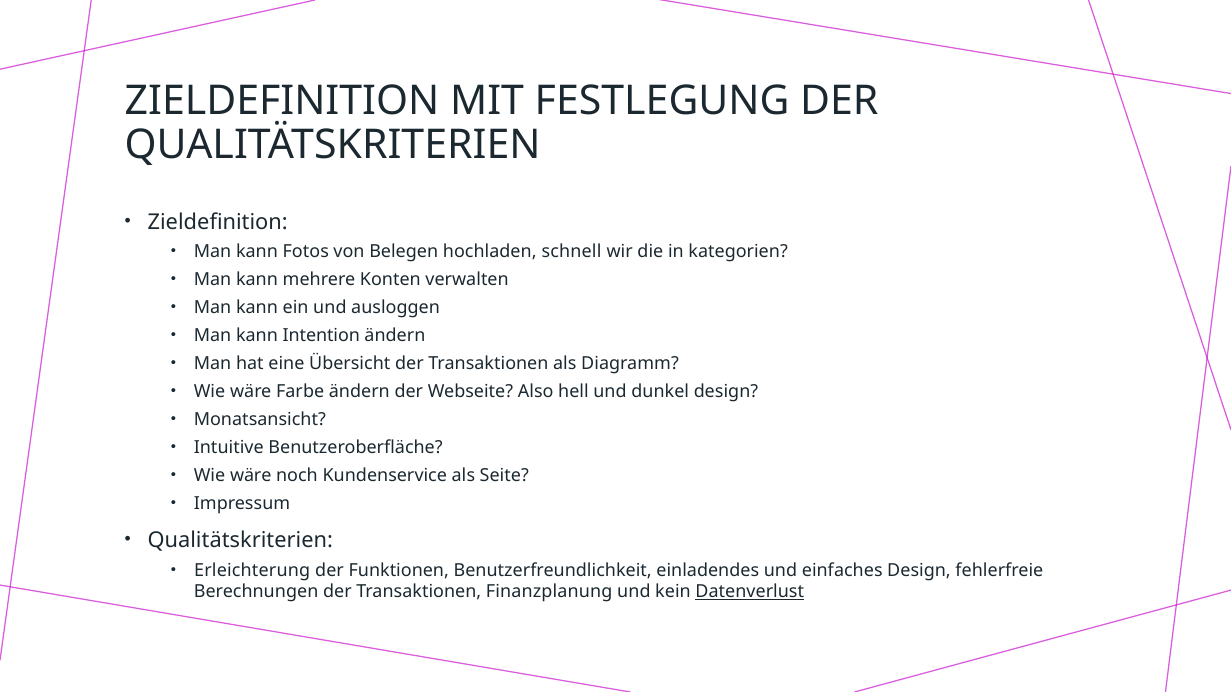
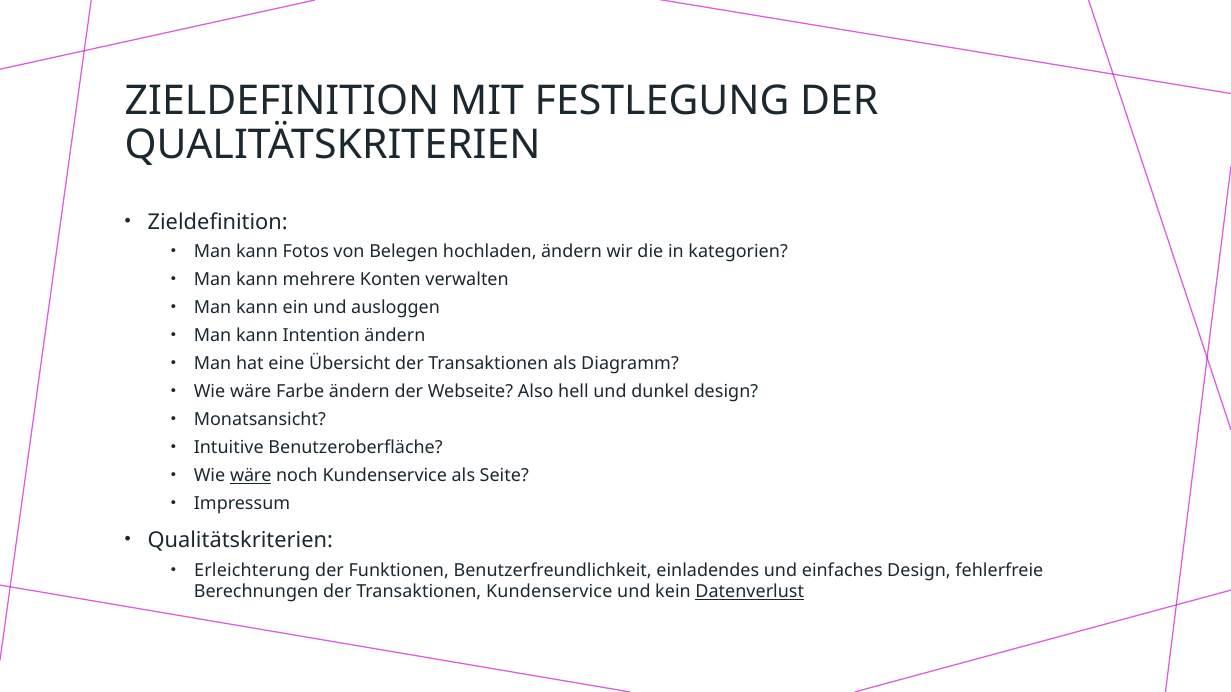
hochladen schnell: schnell -> ändern (572, 252)
wäre underline: none -> present (251, 476)
Transaktionen Finanzplanung: Finanzplanung -> Kundenservice (549, 592)
